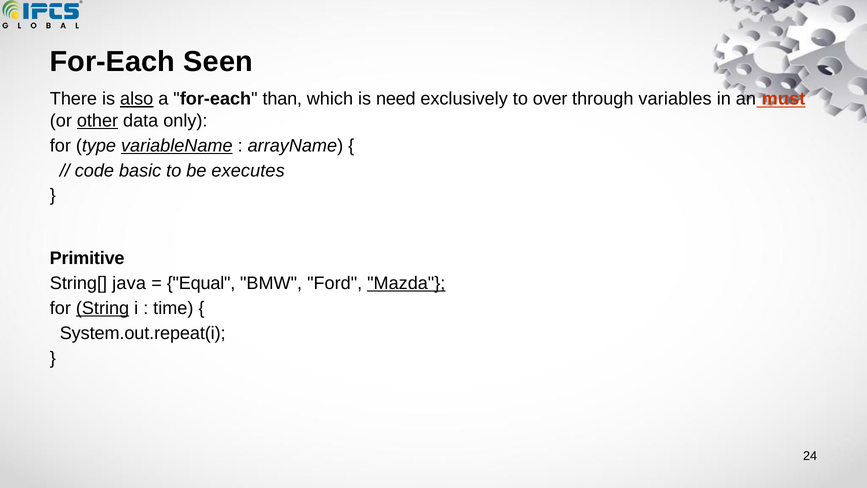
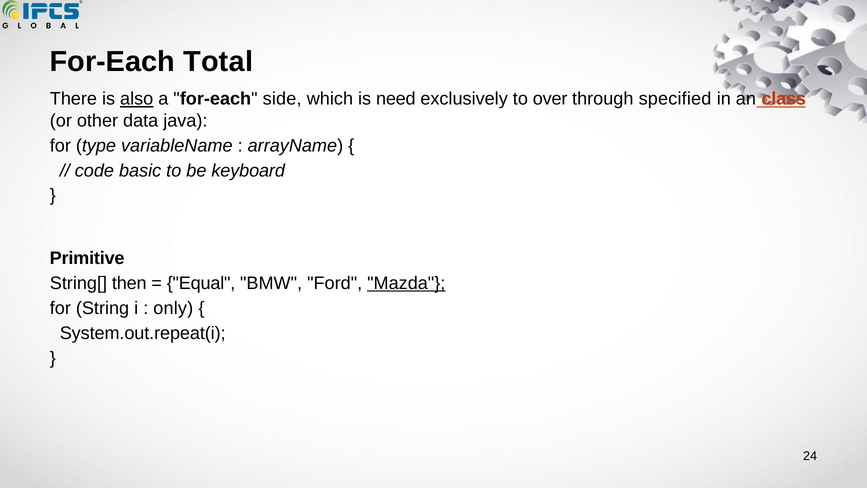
Seen: Seen -> Total (218, 62)
than: than -> side (282, 99)
variables: variables -> specified (675, 99)
must: must -> class (784, 99)
other underline: present -> none (97, 121)
only: only -> java (185, 121)
variableName underline: present -> none (177, 146)
executes: executes -> keyboard (248, 170)
java: java -> then (129, 283)
String underline: present -> none (103, 308)
time: time -> only (173, 308)
